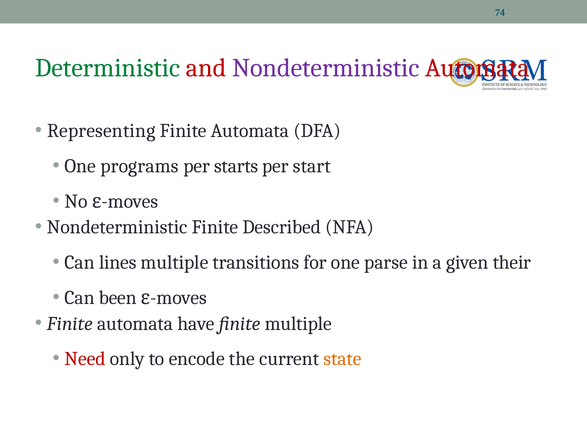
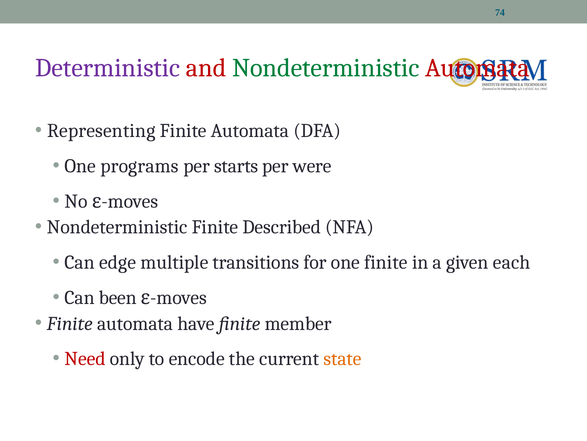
Deterministic colour: green -> purple (108, 68)
Nondeterministic colour: purple -> green (326, 68)
start: start -> were (312, 166)
lines: lines -> edge (118, 262)
one parse: parse -> finite (386, 262)
their: their -> each (512, 262)
finite multiple: multiple -> member (298, 323)
